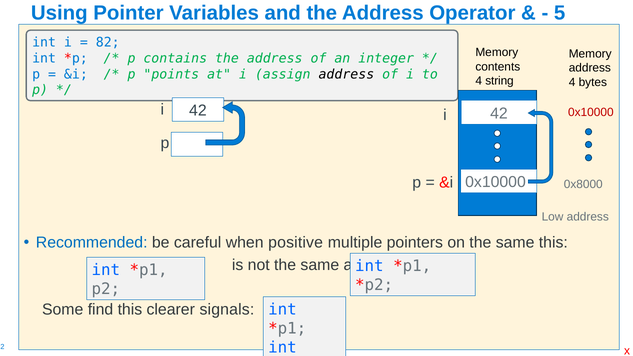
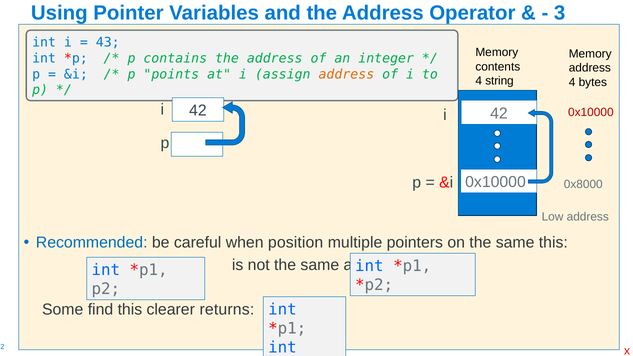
5: 5 -> 3 (560, 13)
82: 82 -> 43 (108, 43)
address colour: black -> orange (346, 74)
positive: positive -> position (296, 243)
signals: signals -> returns (227, 310)
